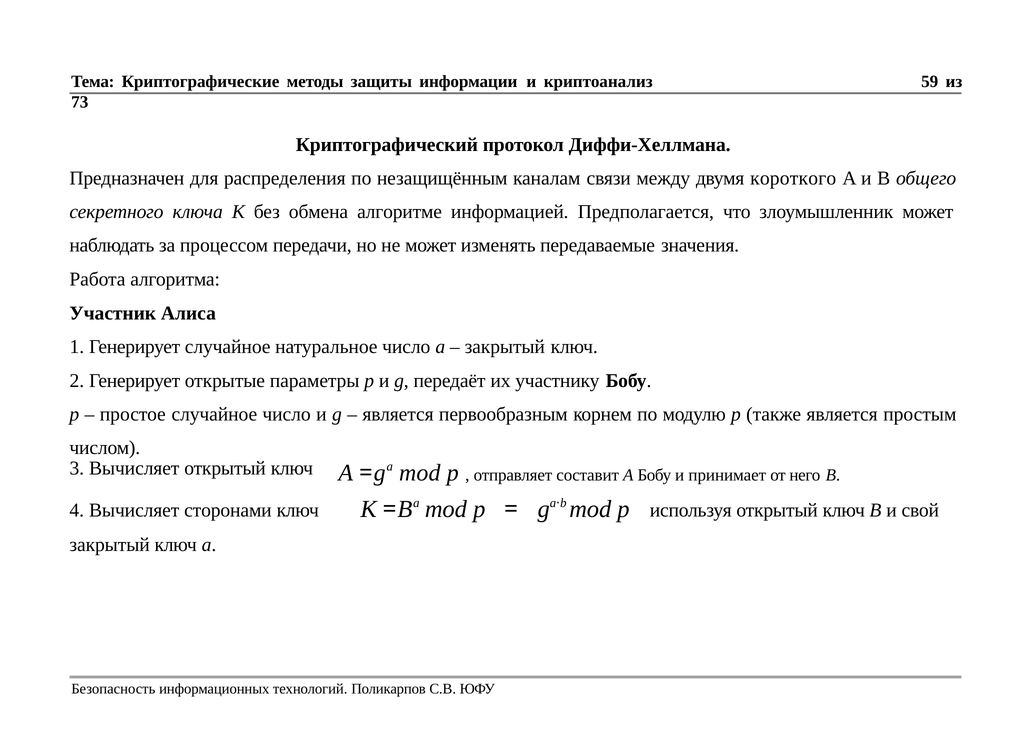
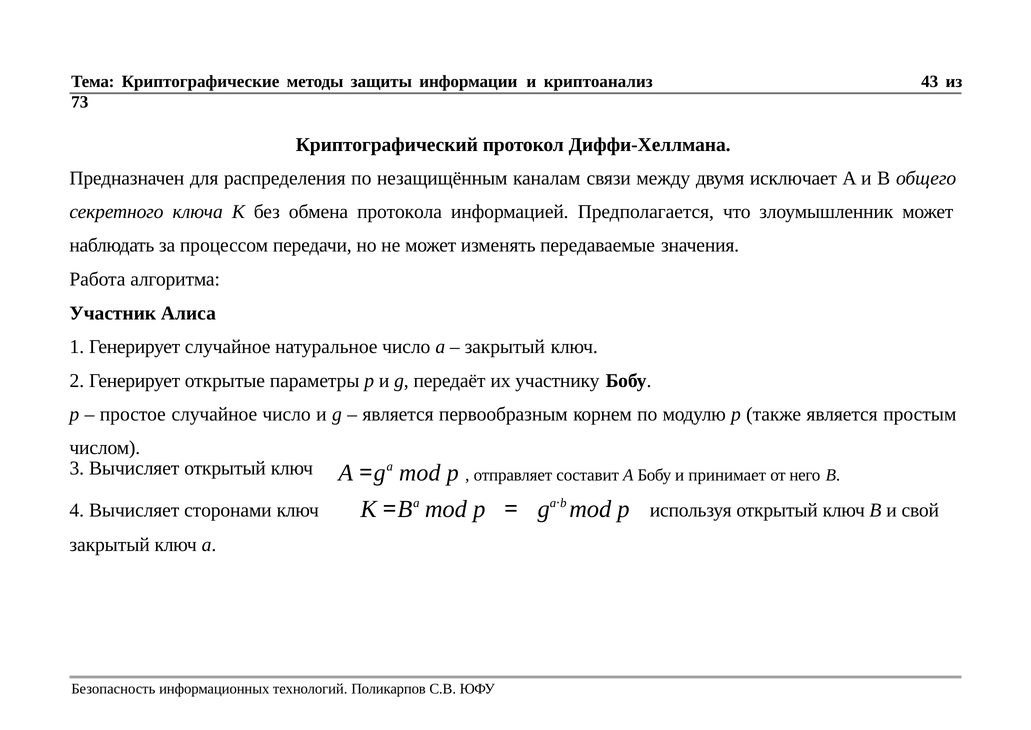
59: 59 -> 43 (930, 81)
короткого: короткого -> исключает (793, 178)
алгоритме: алгоритме -> протокола (400, 212)
